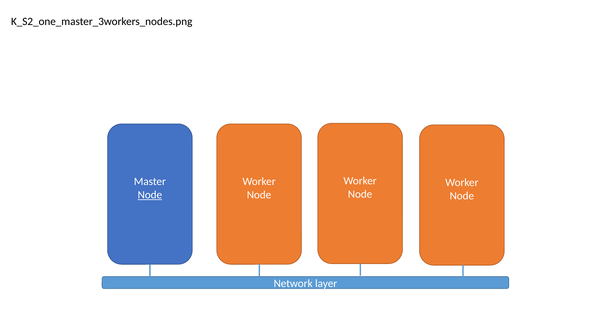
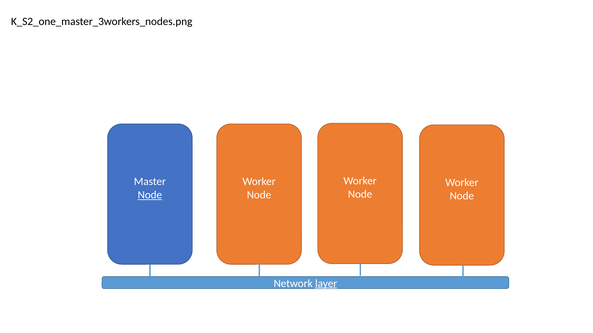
layer underline: none -> present (326, 284)
